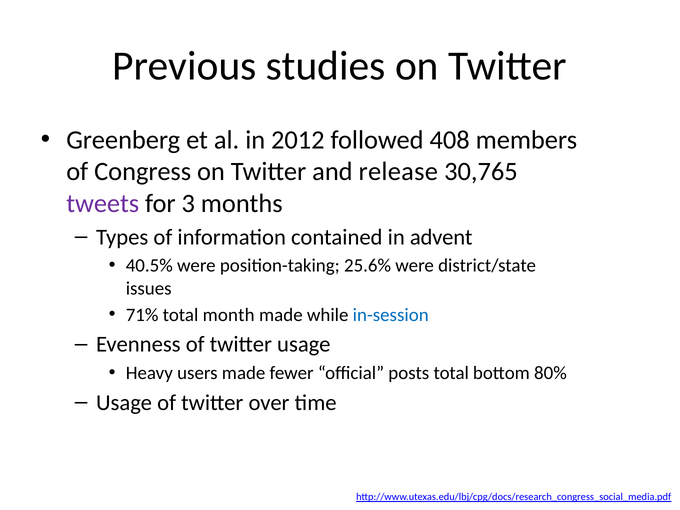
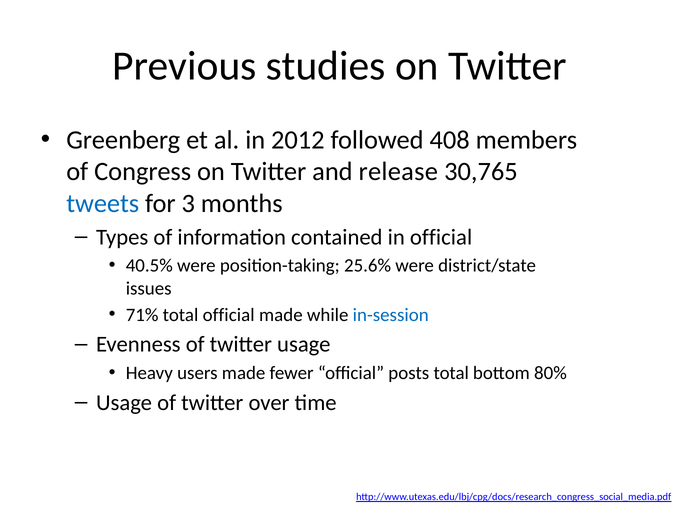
tweets colour: purple -> blue (103, 203)
in advent: advent -> official (441, 237)
total month: month -> official (229, 315)
